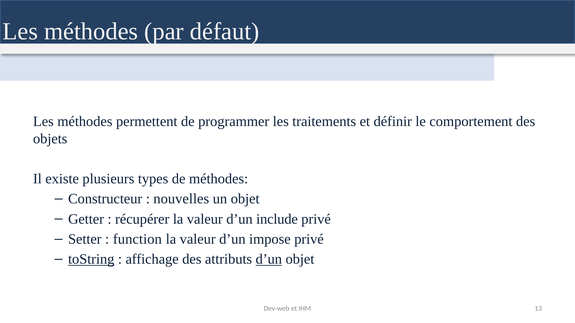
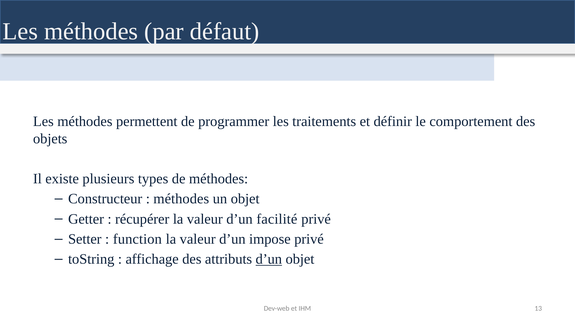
nouvelles: nouvelles -> méthodes (181, 199)
include: include -> facilité (277, 219)
toString underline: present -> none (91, 260)
